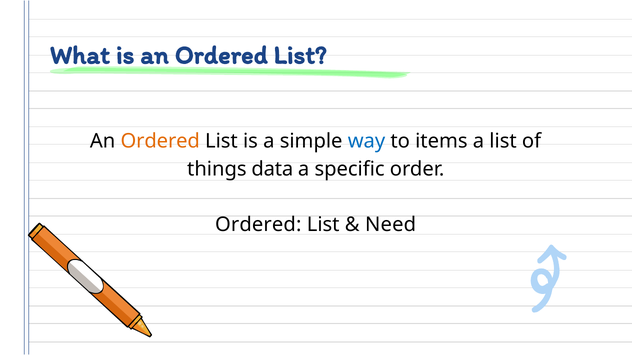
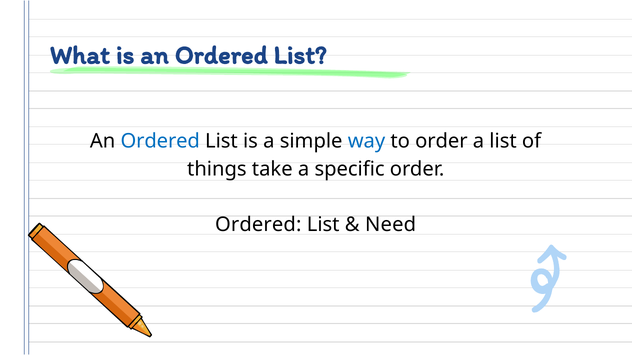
Ordered colour: orange -> blue (160, 141)
to items: items -> order (441, 141)
data: data -> take (272, 169)
